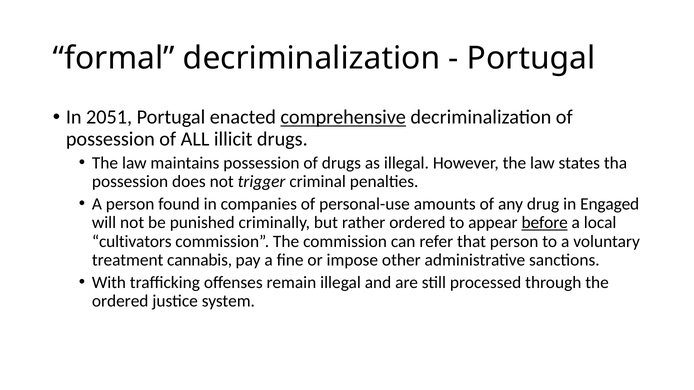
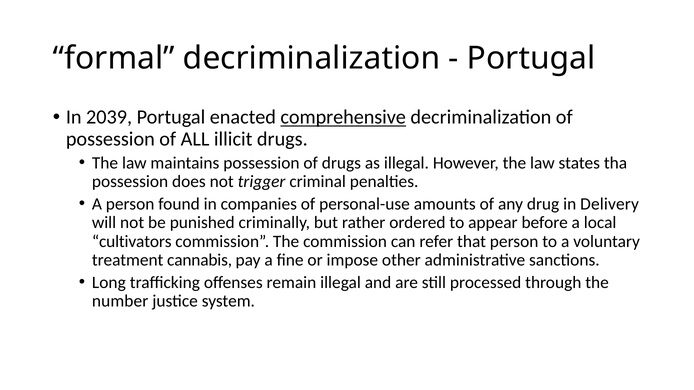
2051: 2051 -> 2039 (109, 117)
Engaged: Engaged -> Delivery (610, 204)
before underline: present -> none (545, 223)
With: With -> Long (109, 283)
ordered: ordered -> number (120, 301)
